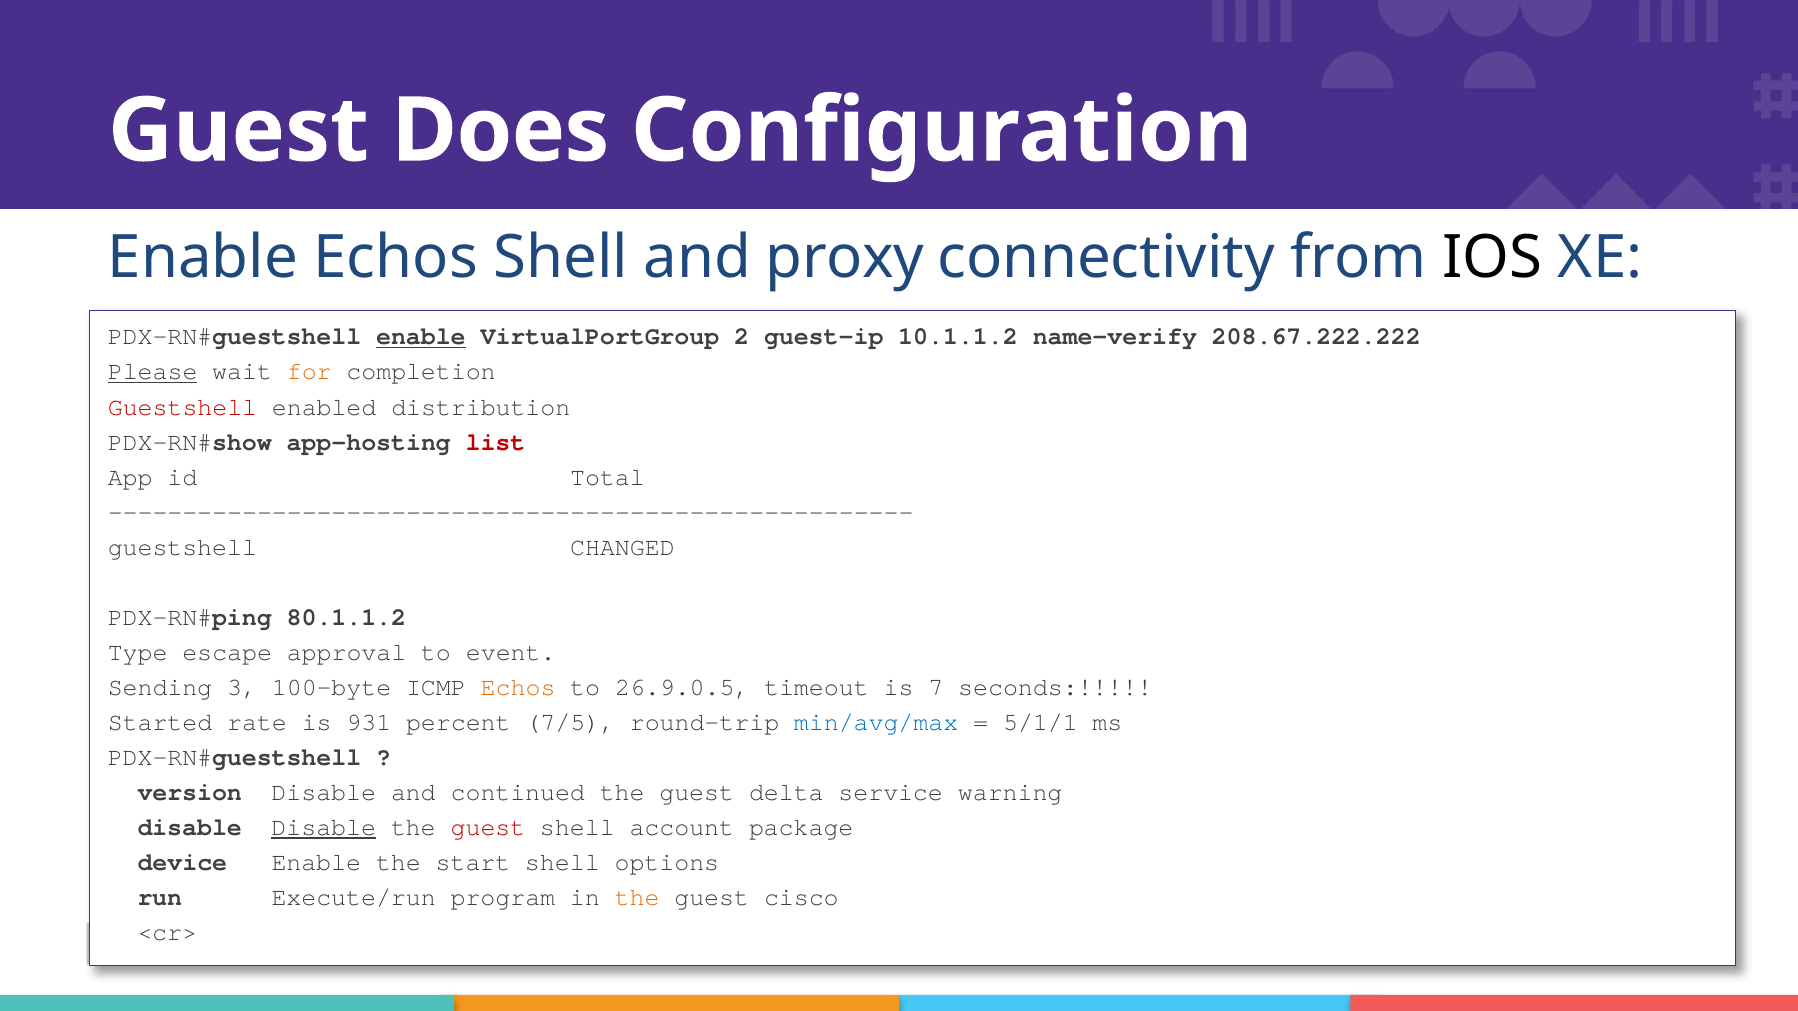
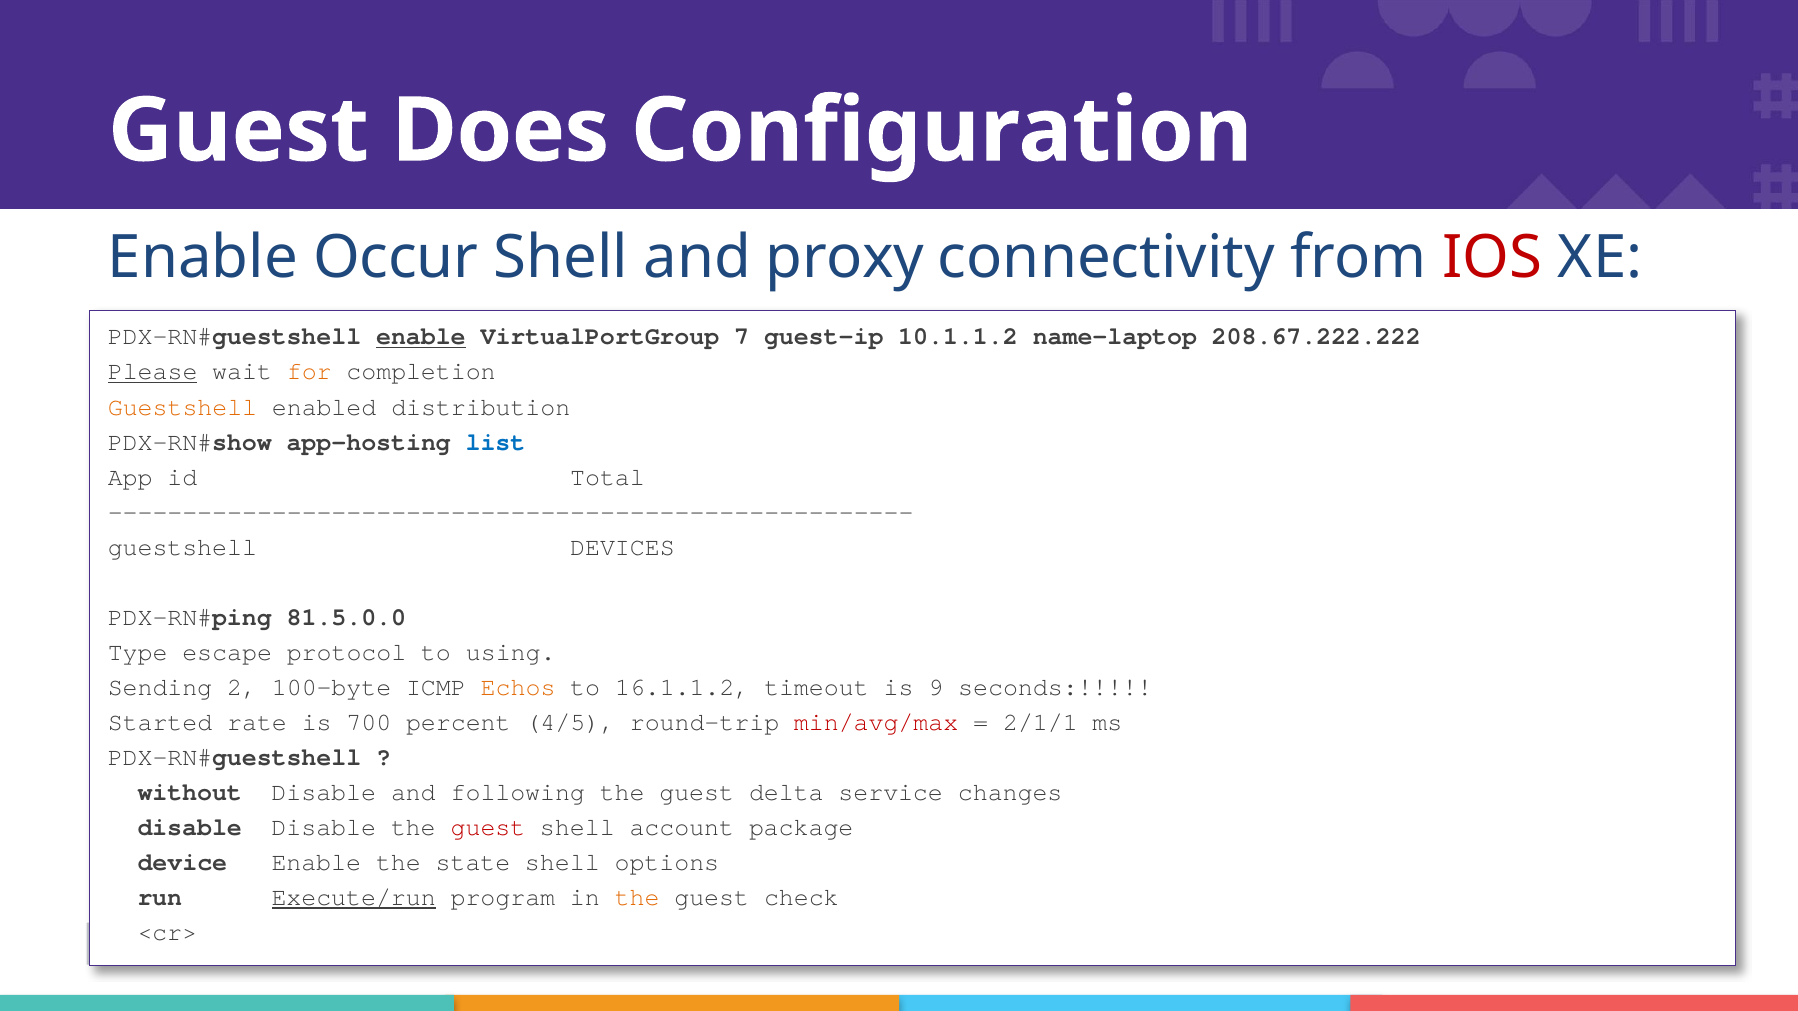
Enable Echos: Echos -> Occur (396, 258)
IOS colour: black -> red (1492, 258)
2: 2 -> 7 (742, 337)
name-verify: name-verify -> name-laptop (1115, 337)
Guestshell colour: red -> orange (183, 407)
list colour: red -> blue (495, 442)
CHANGED: CHANGED -> DEVICES (622, 547)
80.1.1.2: 80.1.1.2 -> 81.5.0.0 (346, 617)
approval: approval -> protocol (347, 652)
event: event -> using (511, 652)
3: 3 -> 2 (242, 687)
26.9.0.5: 26.9.0.5 -> 16.1.1.2 (682, 687)
7: 7 -> 9 (936, 687)
931: 931 -> 700 (369, 722)
7/5: 7/5 -> 4/5 (570, 722)
min/avg/max colour: blue -> red (876, 722)
5/1/1: 5/1/1 -> 2/1/1 (1040, 722)
version: version -> without (190, 792)
continued: continued -> following (518, 792)
warning: warning -> changes (1010, 792)
Disable underline: present -> none (324, 827)
start: start -> state (473, 862)
Execute/run underline: none -> present (354, 897)
cisco: cisco -> check (801, 897)
